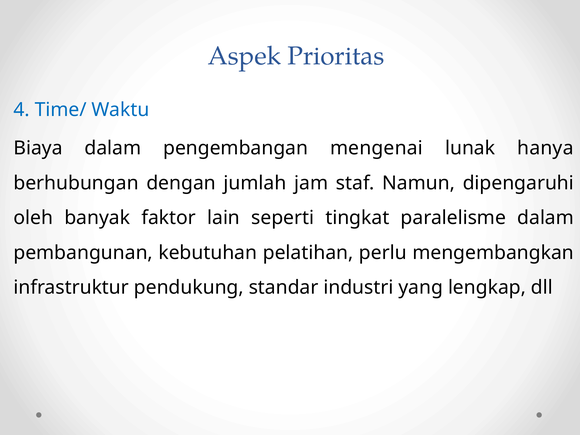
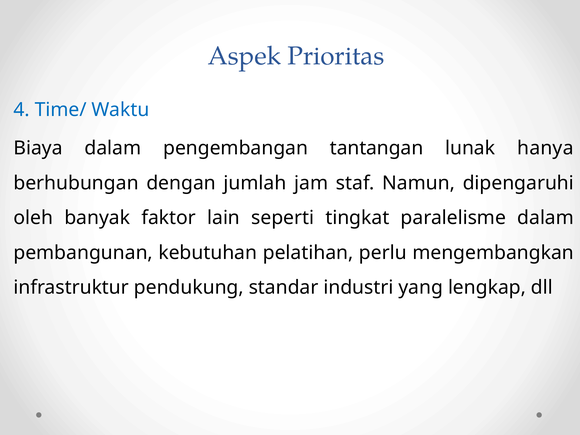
mengenai: mengenai -> tantangan (377, 148)
